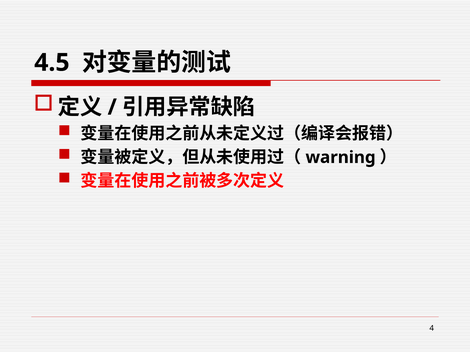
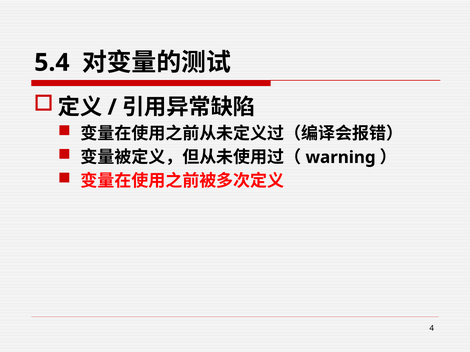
4.5: 4.5 -> 5.4 (52, 63)
